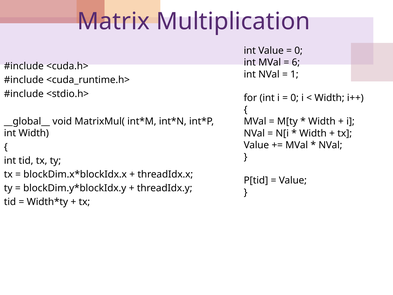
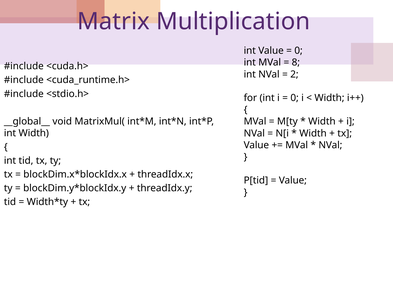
6: 6 -> 8 (296, 62)
1: 1 -> 2 (294, 74)
